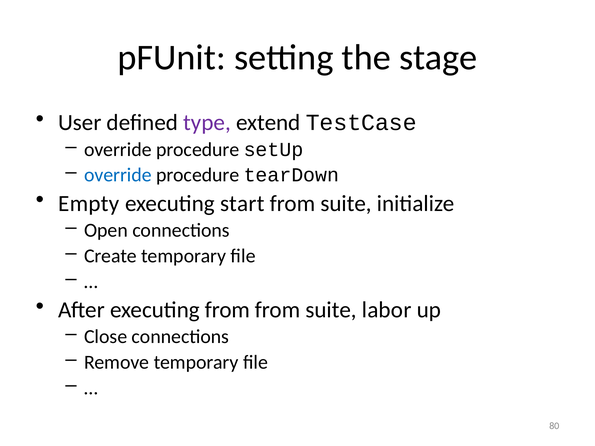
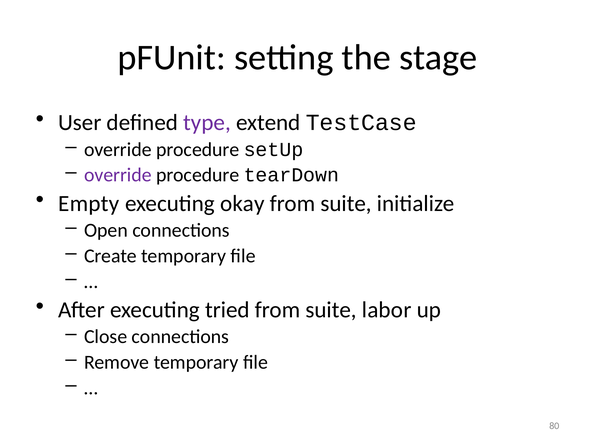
override colour: blue -> purple (118, 175)
start: start -> okay (242, 204)
executing from: from -> tried (227, 310)
